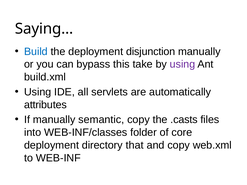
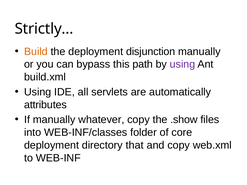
Saying…: Saying… -> Strictly… (44, 29)
Build colour: blue -> orange (36, 52)
take: take -> path (143, 64)
semantic: semantic -> whatever (101, 120)
.casts: .casts -> .show (184, 120)
